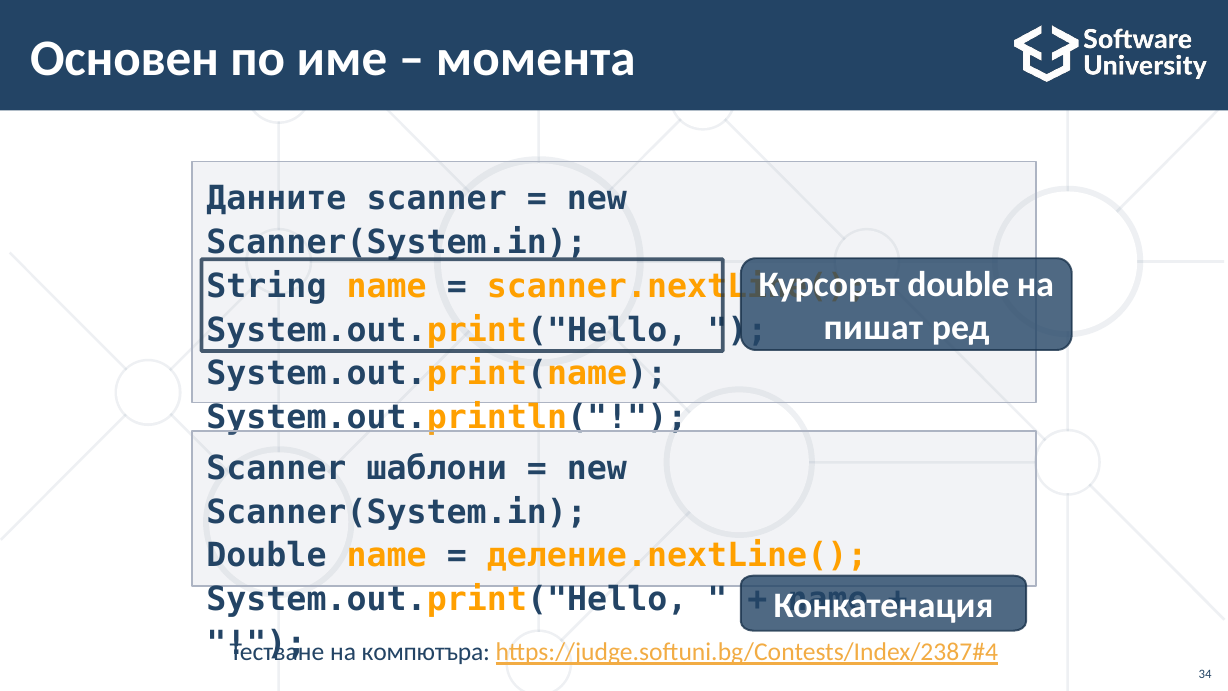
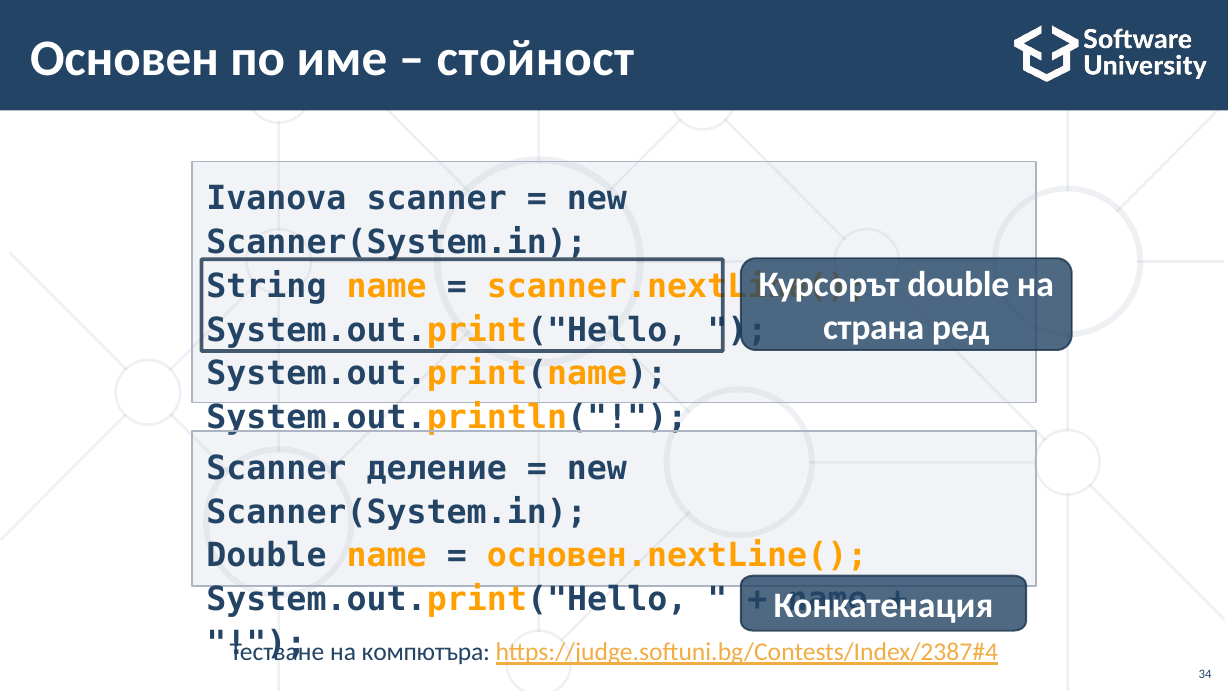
момента: момента -> стойност (535, 58)
Данните: Данните -> Ivanova (276, 198)
пишат: пишат -> страна (874, 328)
шаблони: шаблони -> деление (437, 468)
деление.nextLine(: деление.nextLine( -> основен.nextLine( (677, 556)
